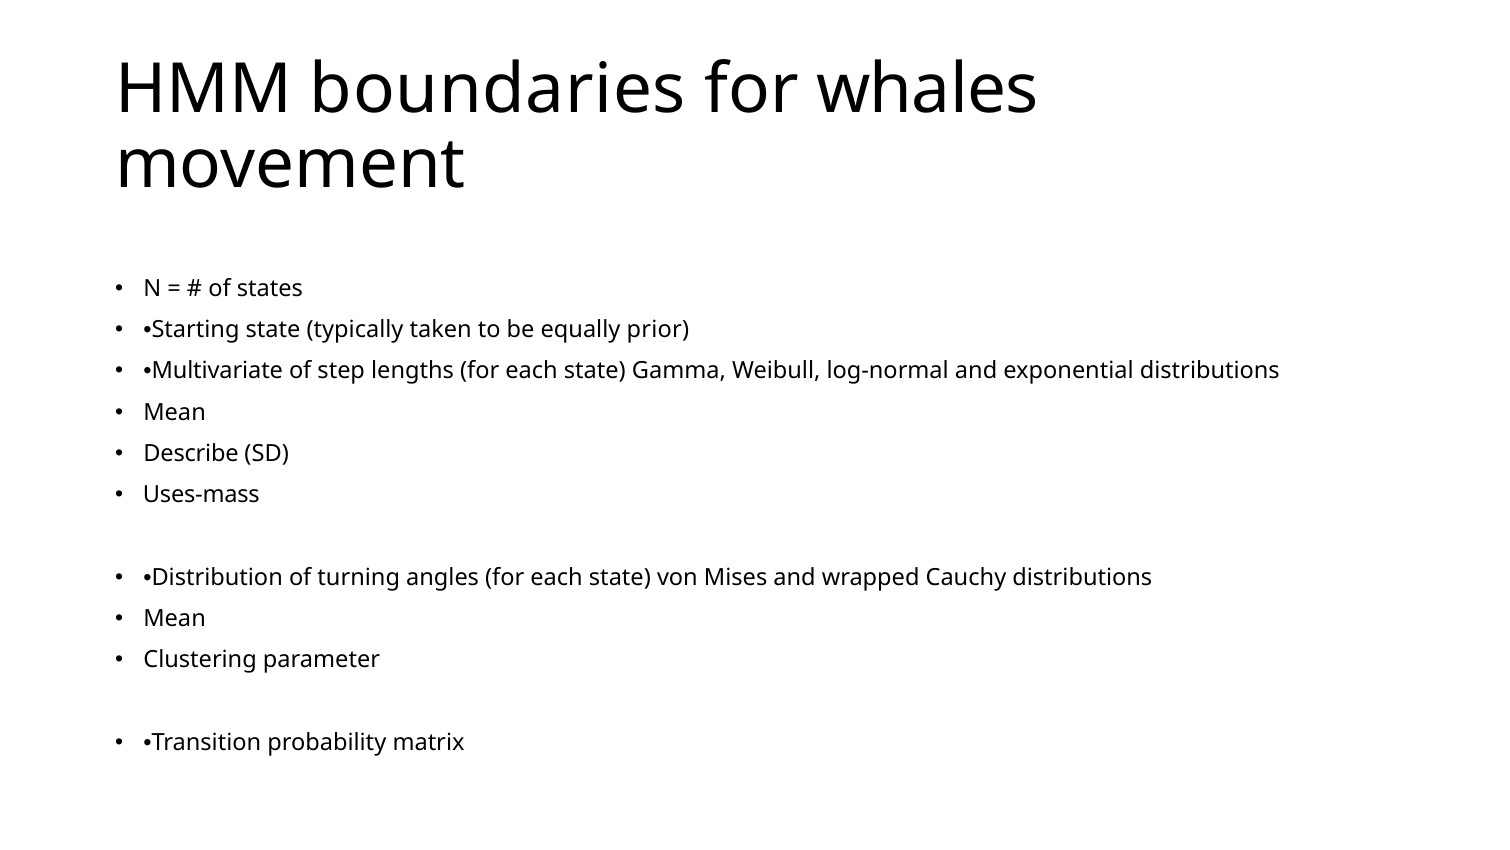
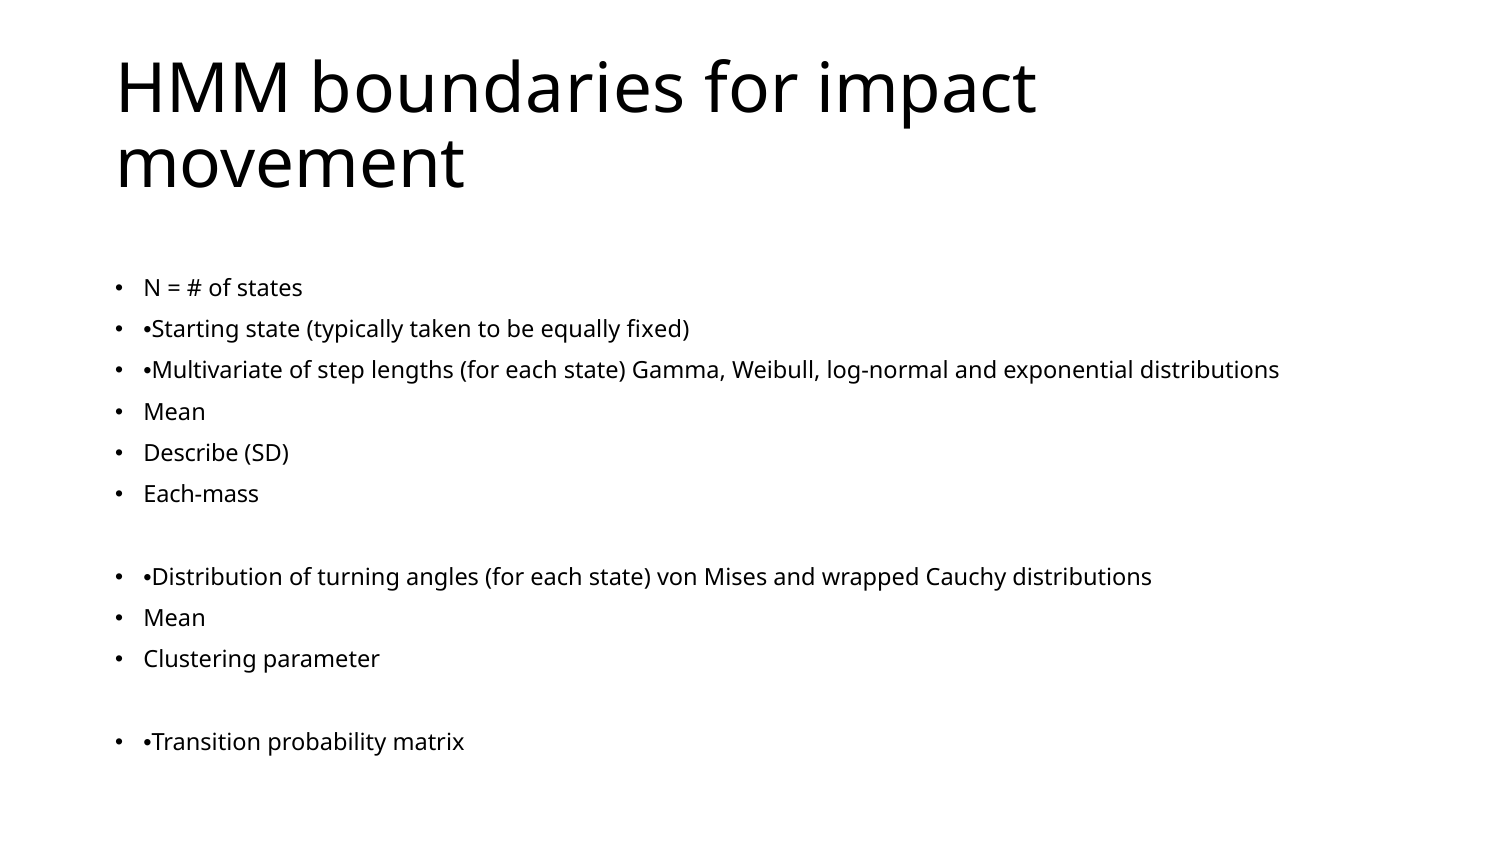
whales: whales -> impact (927, 89)
prior: prior -> fixed (658, 330)
Uses-mass: Uses-mass -> Each-mass (201, 495)
